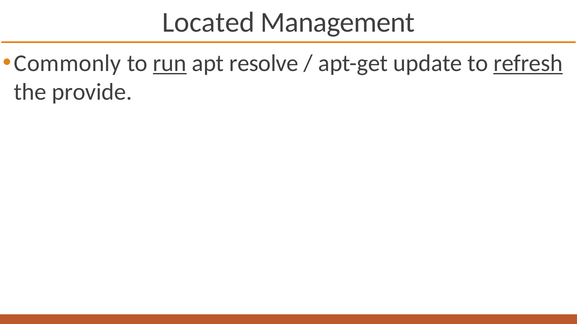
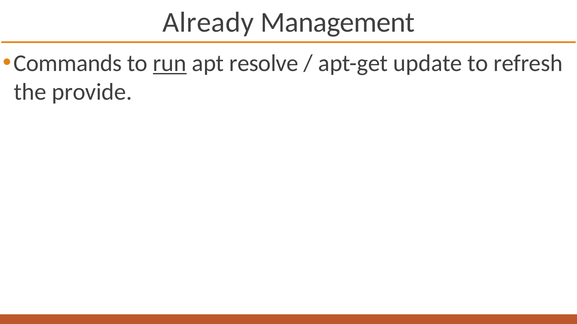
Located: Located -> Already (208, 22)
Commonly: Commonly -> Commands (68, 63)
refresh underline: present -> none (528, 63)
